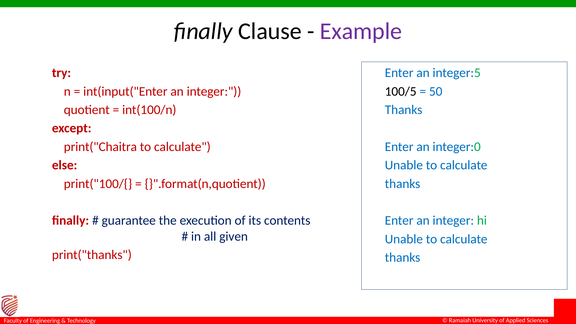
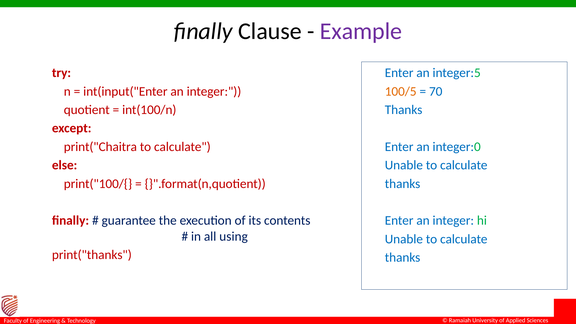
100/5 colour: black -> orange (401, 91)
50: 50 -> 70 (436, 91)
given: given -> using (234, 236)
